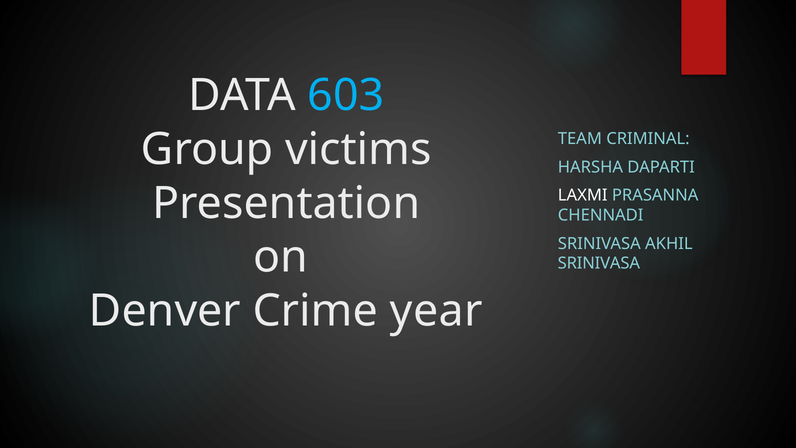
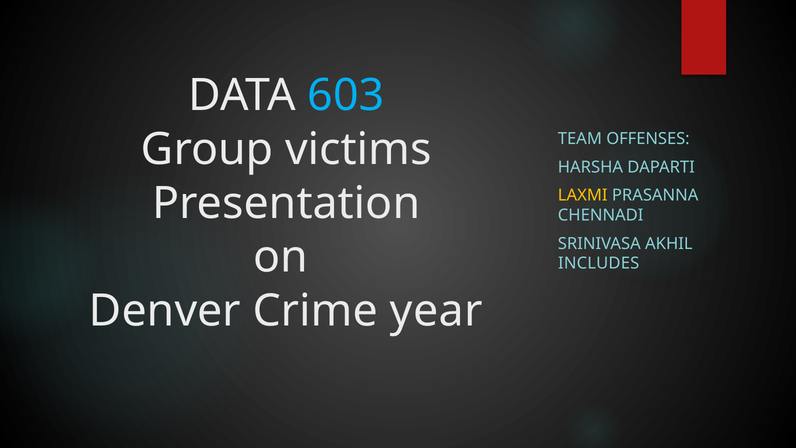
CRIMINAL: CRIMINAL -> OFFENSES (648, 139)
LAXMI colour: white -> yellow (583, 195)
SRINIVASA: SRINIVASA -> INCLUDES (599, 263)
